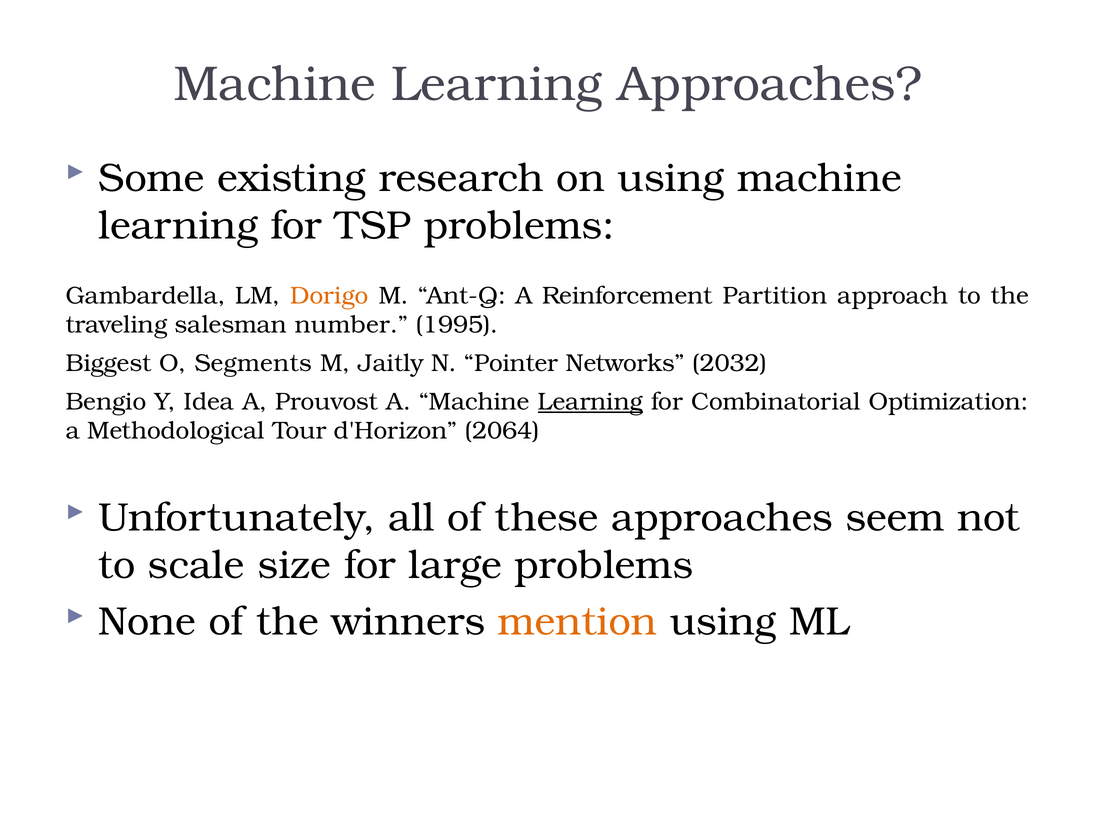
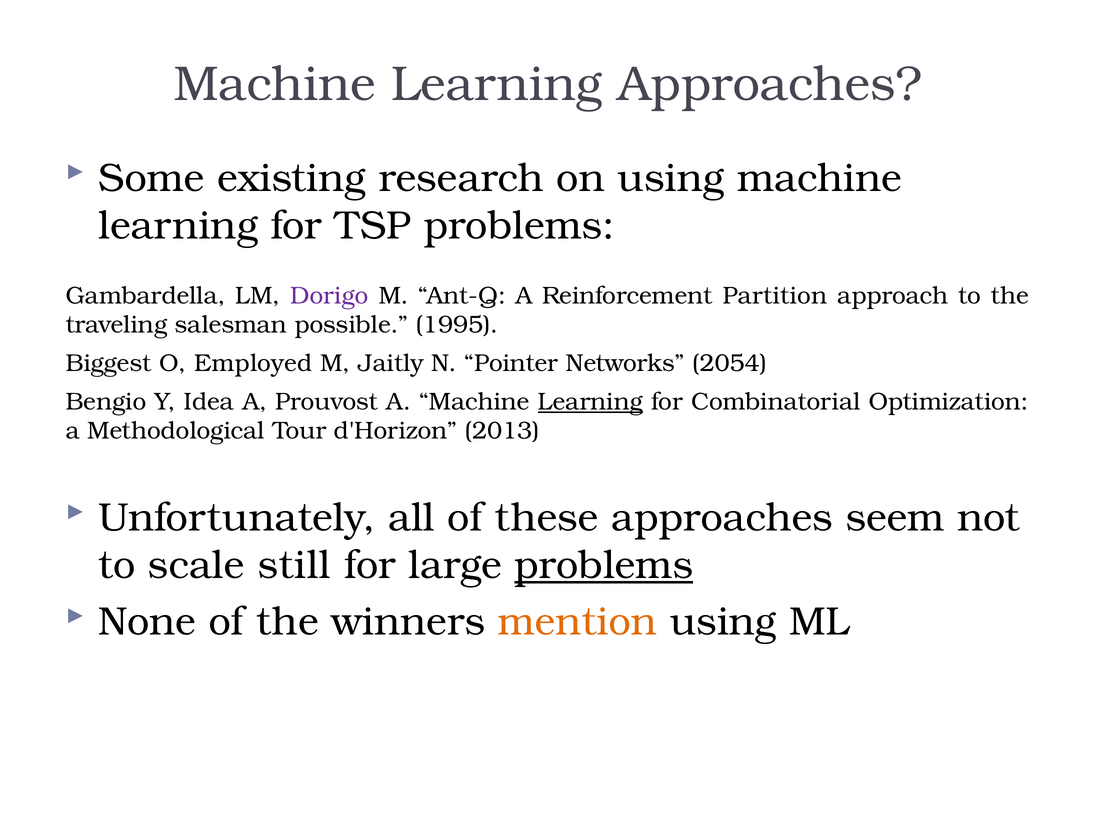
Dorigo colour: orange -> purple (329, 296)
number: number -> possible (351, 325)
Segments: Segments -> Employed (253, 363)
2032: 2032 -> 2054 (730, 363)
2064: 2064 -> 2013 (502, 431)
size: size -> still (294, 565)
problems underline: none -> present (604, 565)
